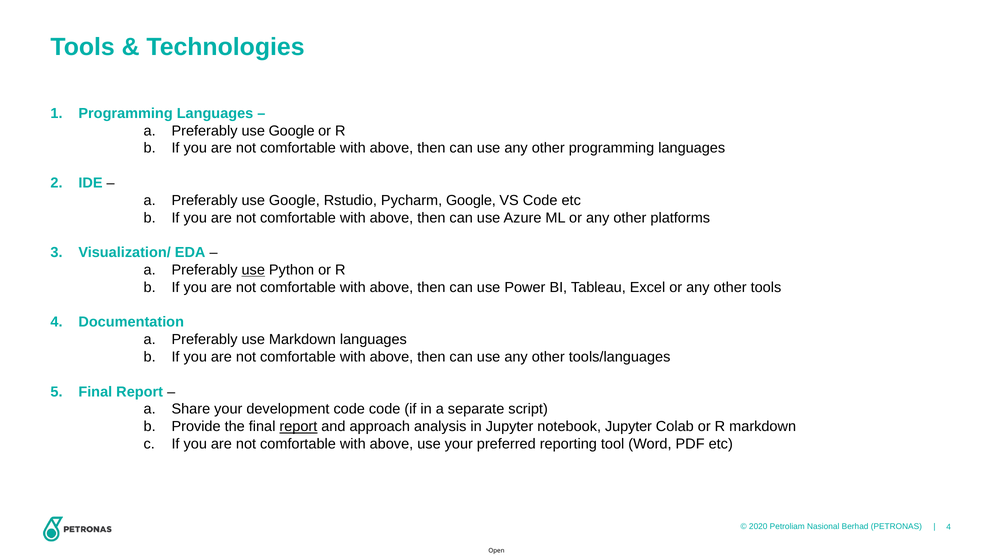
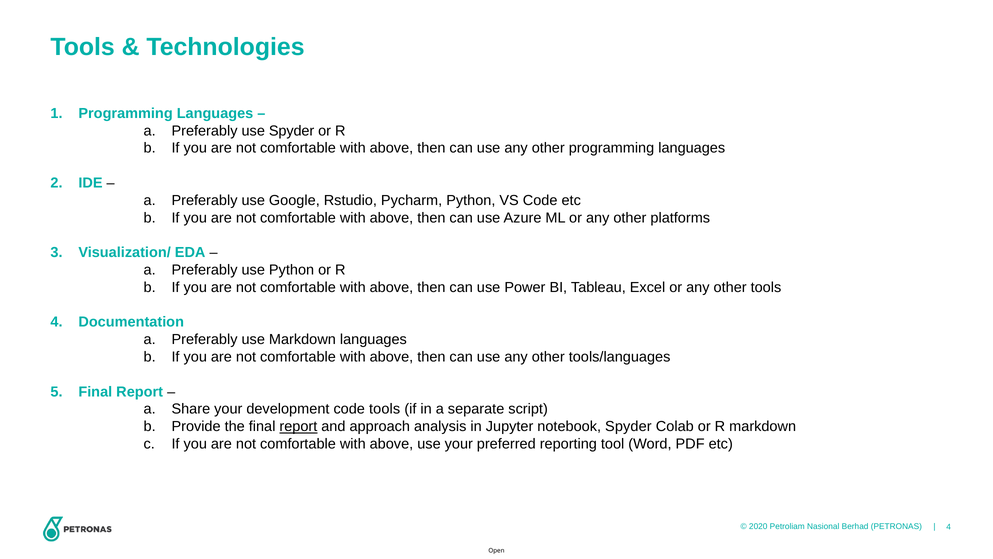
Google: Google -> Spyder (292, 131)
Pycharm Google: Google -> Python (471, 200)
use underline: present -> none (253, 270)
code code: code -> tools (385, 409)
notebook Jupyter: Jupyter -> Spyder (628, 426)
